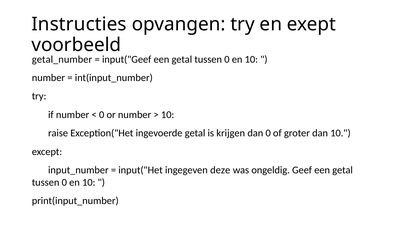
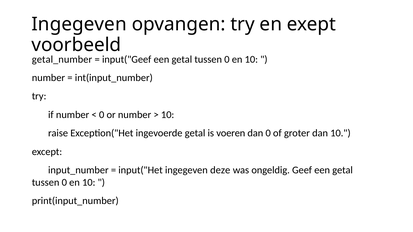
Instructies: Instructies -> Ingegeven (79, 24)
krijgen: krijgen -> voeren (231, 133)
